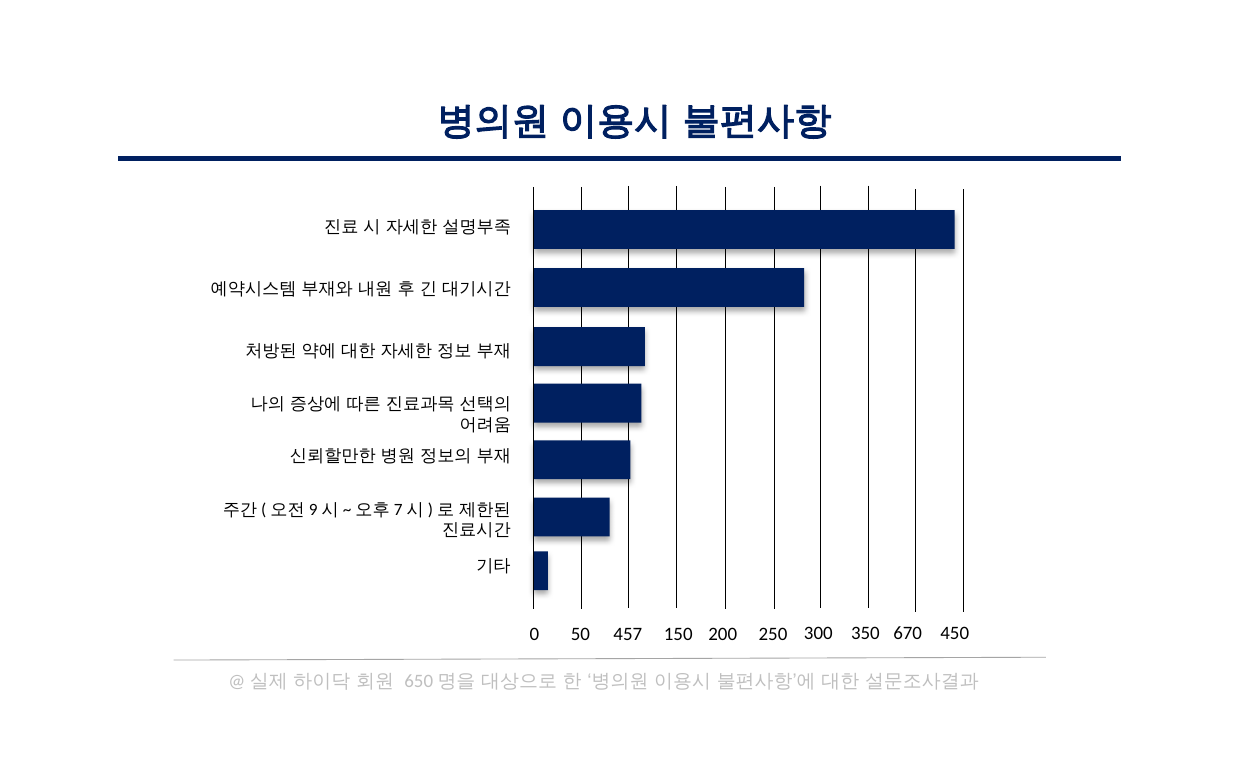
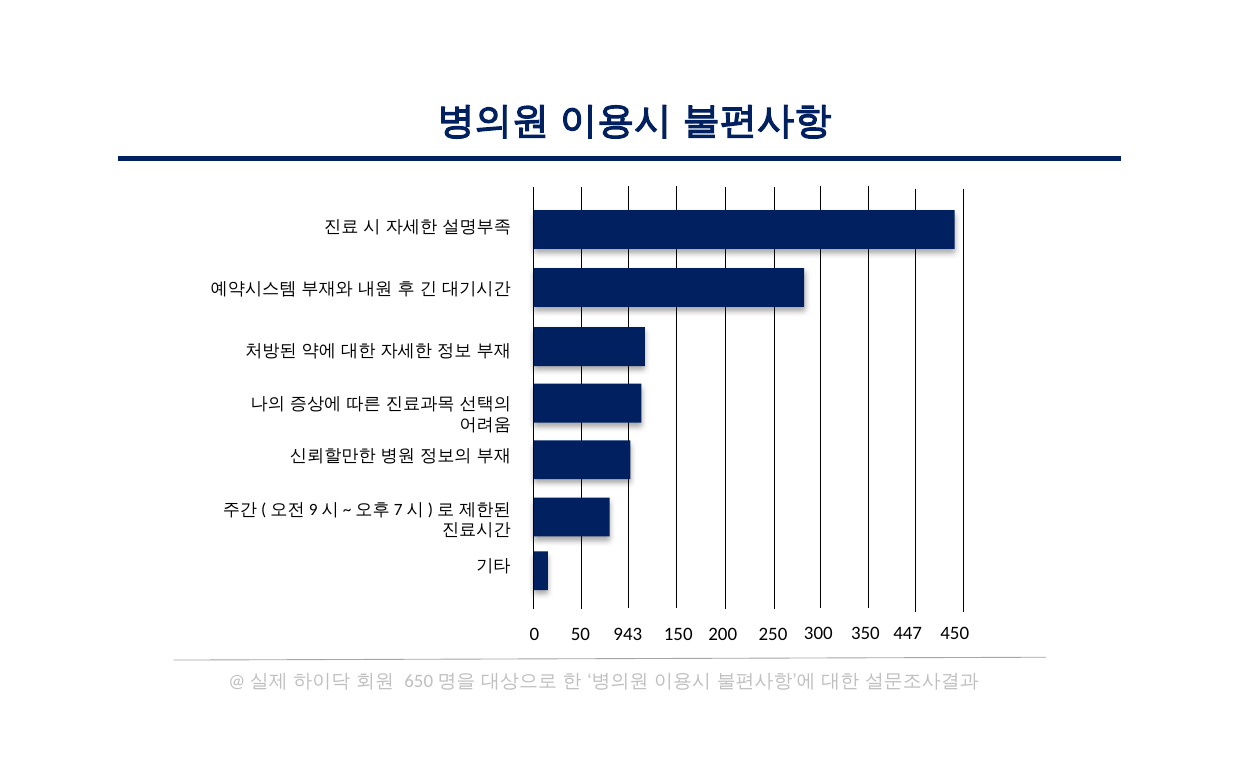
457: 457 -> 943 (628, 634)
670: 670 -> 447 (908, 633)
